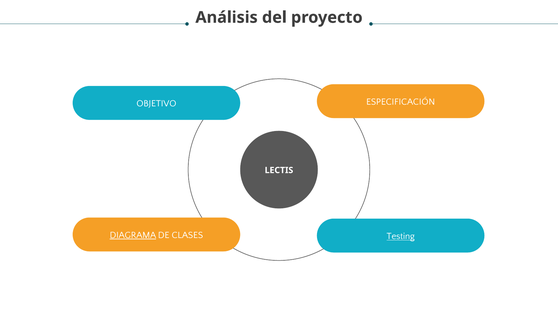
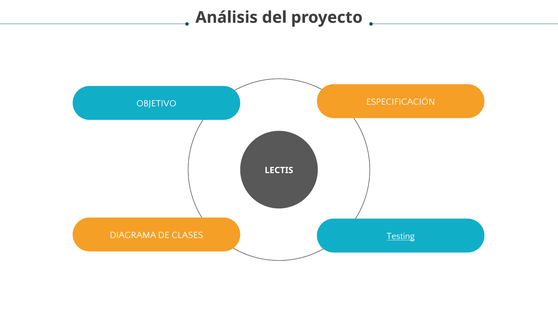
DIAGRAMA underline: present -> none (133, 235)
